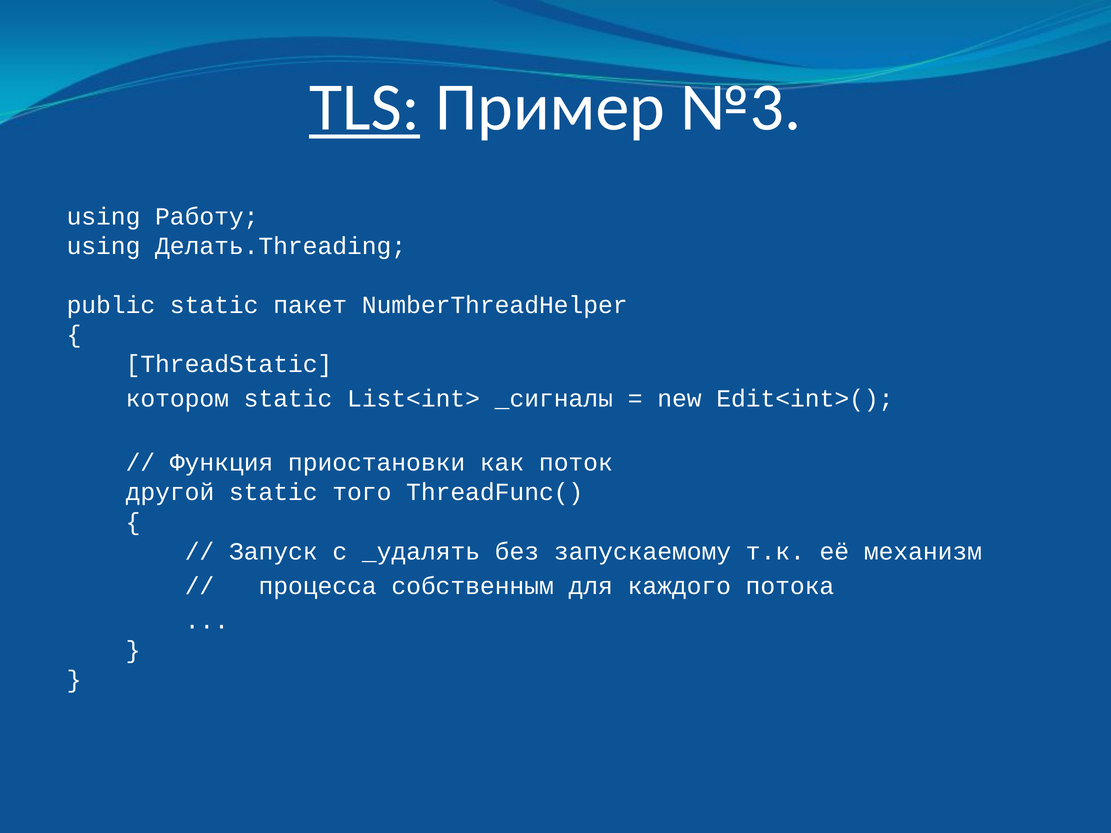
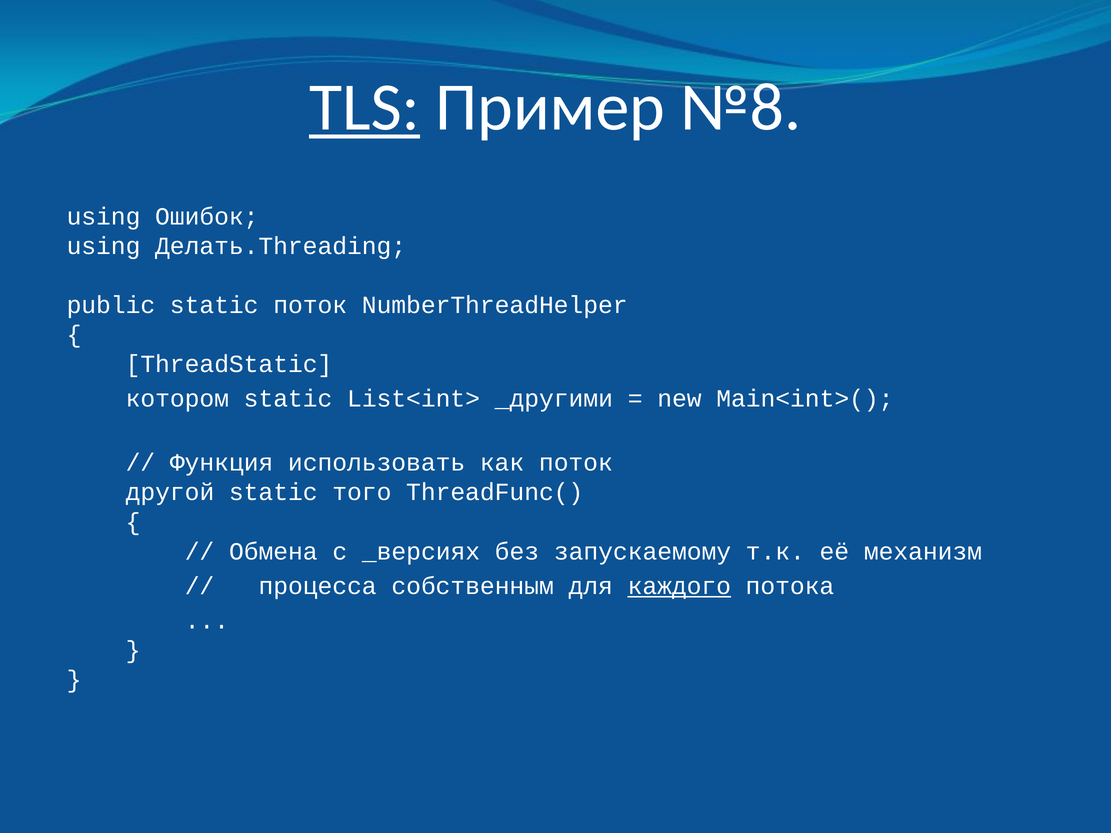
№3: №3 -> №8 (741, 108)
Работу: Работу -> Ошибок (207, 216)
static пакет: пакет -> поток (310, 305)
_сигналы: _сигналы -> _другими (554, 399)
Edit<int>(: Edit<int>( -> Main<int>( (805, 399)
приостановки: приостановки -> использовать (377, 463)
Запуск: Запуск -> Обмена (273, 552)
_удалять: _удалять -> _версиях (421, 552)
каждого underline: none -> present (679, 586)
